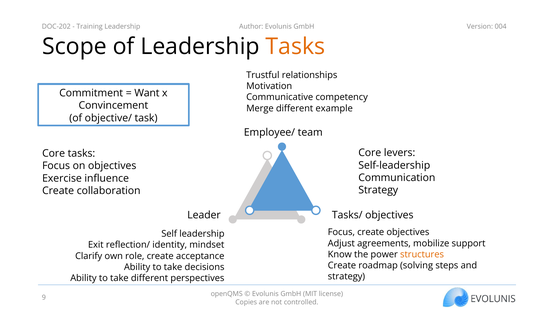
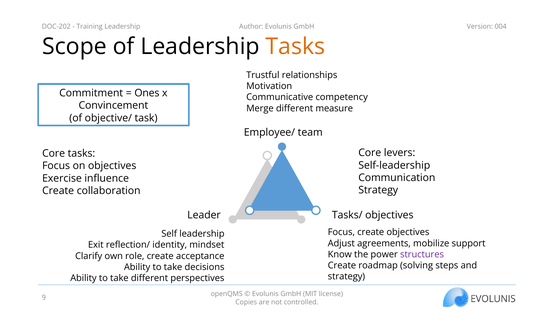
Want: Want -> Ones (147, 93)
example: example -> measure (334, 108)
structures colour: orange -> purple (422, 254)
